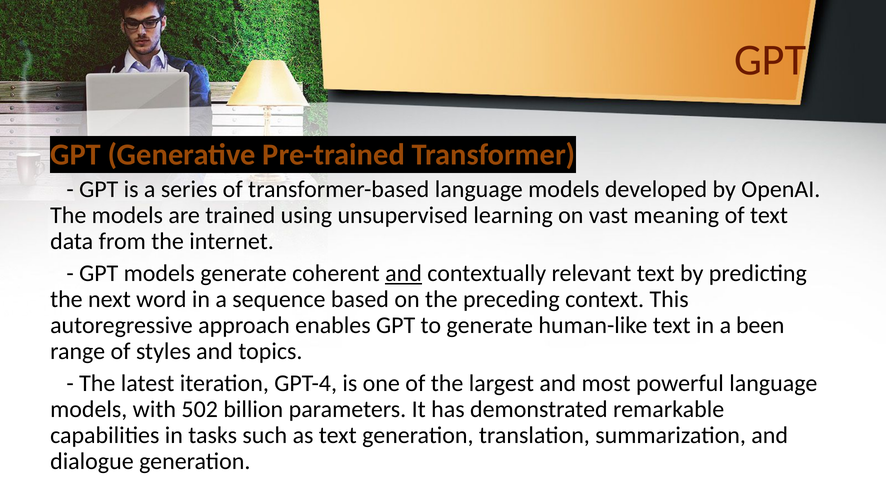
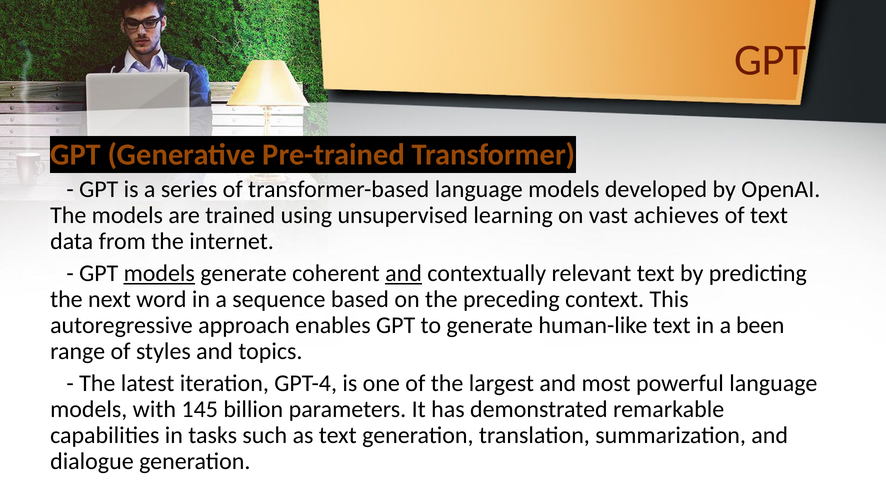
meaning: meaning -> achieves (676, 215)
models underline: none -> present (159, 273)
502: 502 -> 145 (200, 409)
